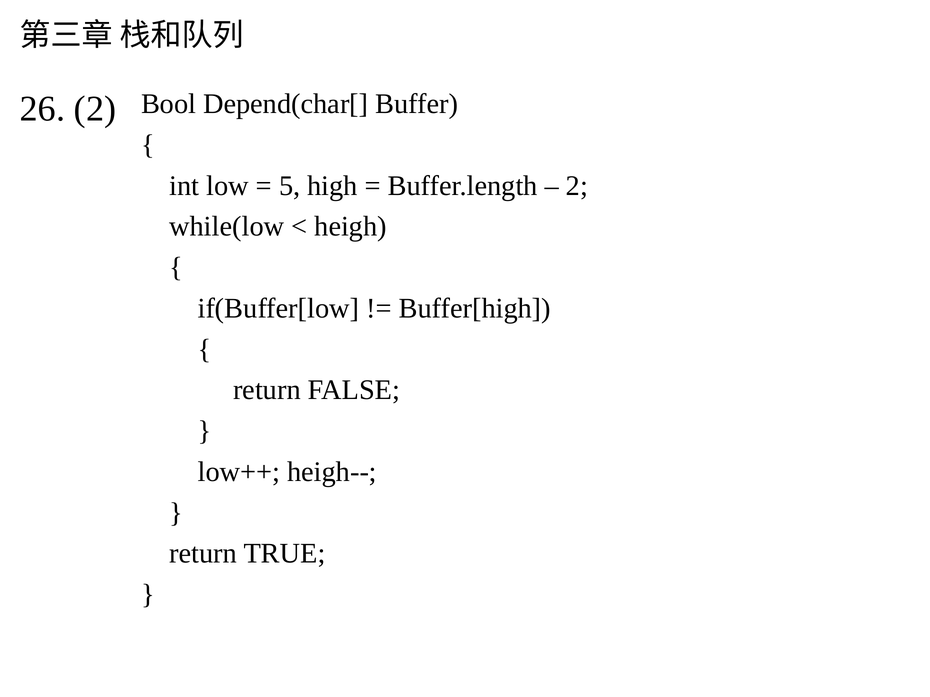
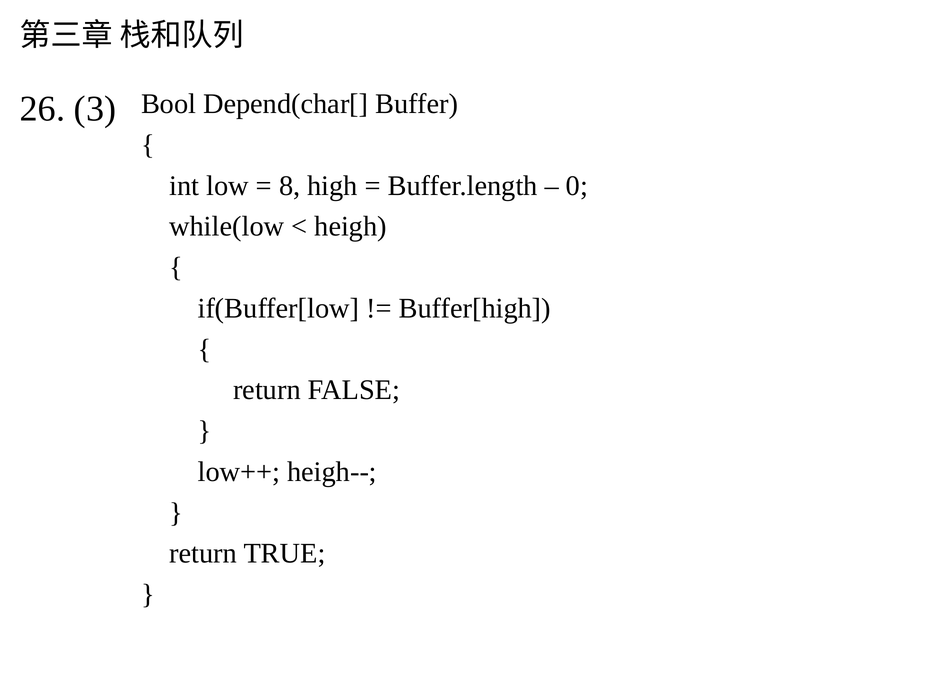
26 2: 2 -> 3 (95, 109)
5: 5 -> 8 (290, 186)
2: 2 -> 0 (577, 186)
